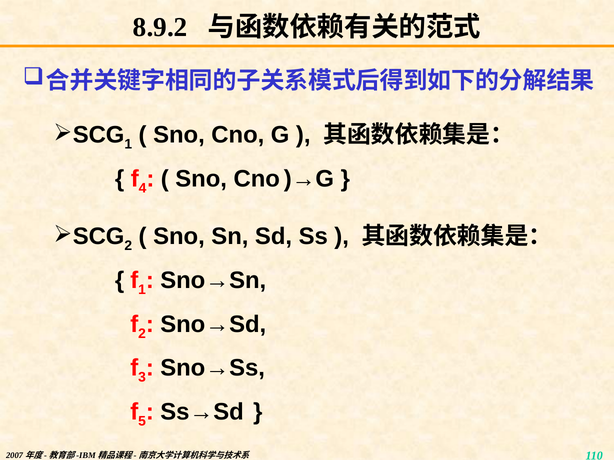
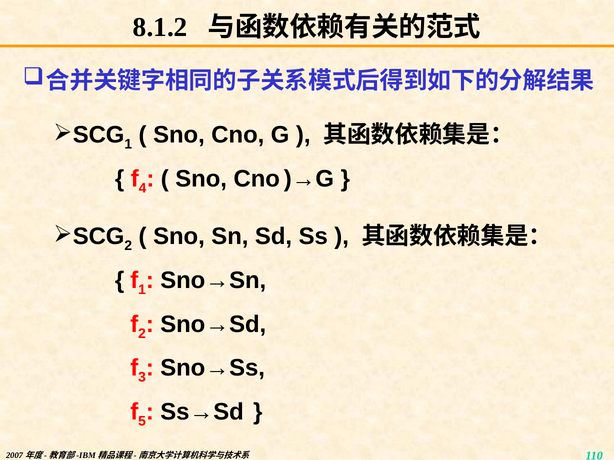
8.9.2: 8.9.2 -> 8.1.2 (160, 27)
